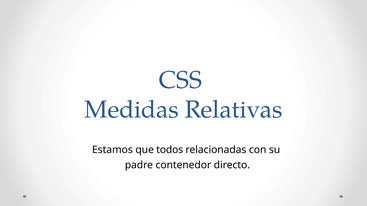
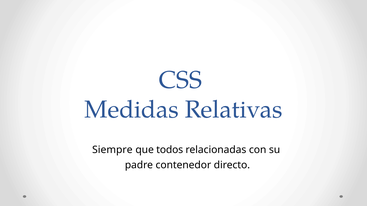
Estamos: Estamos -> Siempre (112, 150)
